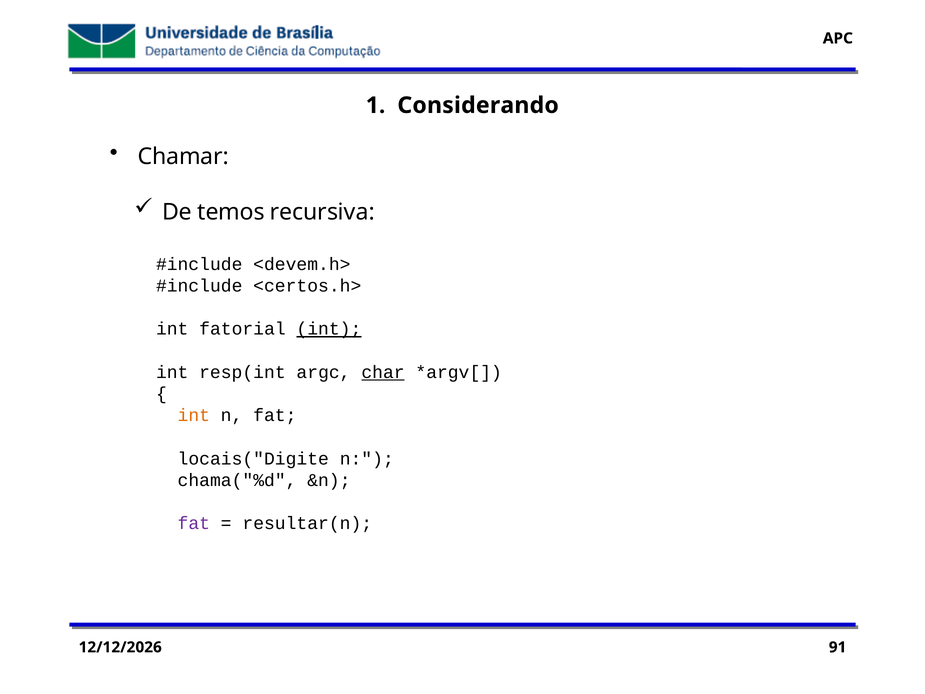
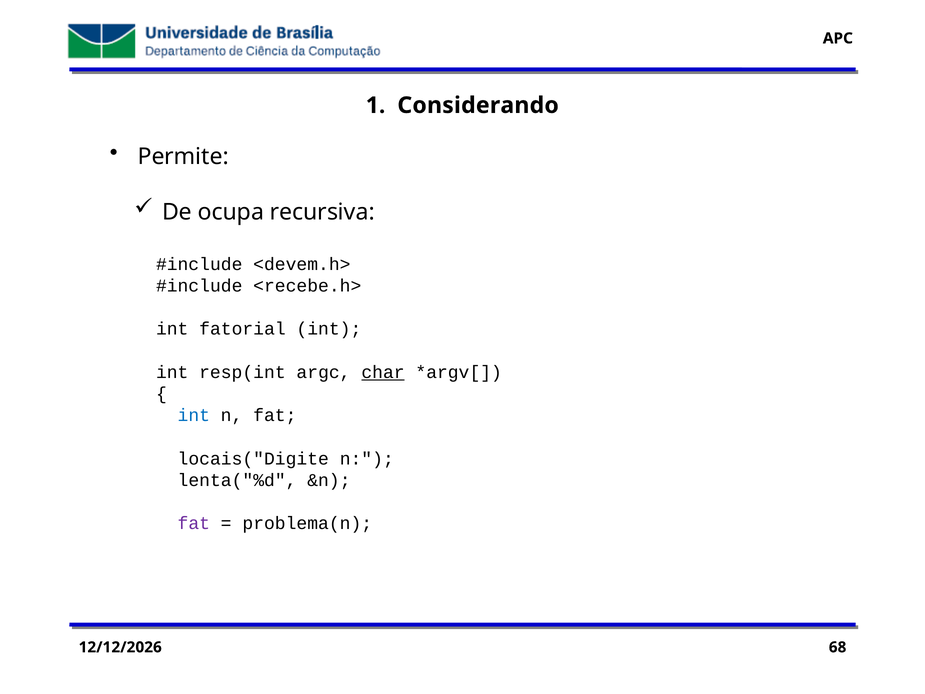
Chamar: Chamar -> Permite (183, 157)
temos: temos -> ocupa (231, 212)
<certos.h>: <certos.h> -> <recebe.h> (307, 286)
int underline: present -> none (329, 329)
int colour: orange -> blue (194, 415)
chama("%d: chama("%d -> lenta("%d (237, 480)
resultar(n: resultar(n -> problema(n (307, 523)
91: 91 -> 68 (838, 647)
